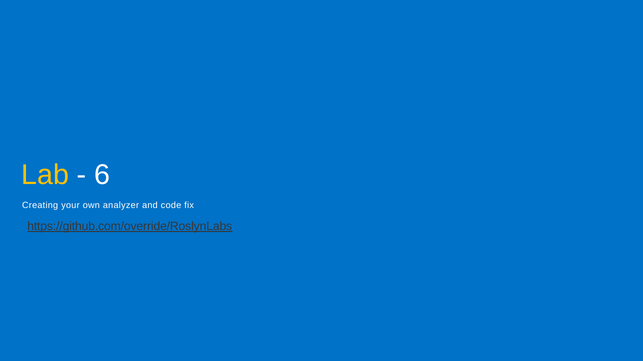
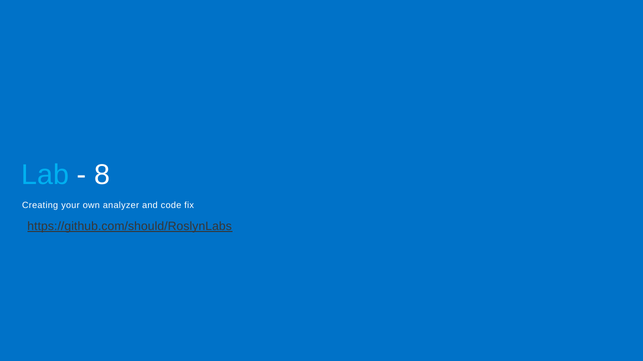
Lab colour: yellow -> light blue (45, 175)
6: 6 -> 8 (102, 175)
https://github.com/override/RoslynLabs: https://github.com/override/RoslynLabs -> https://github.com/should/RoslynLabs (130, 227)
